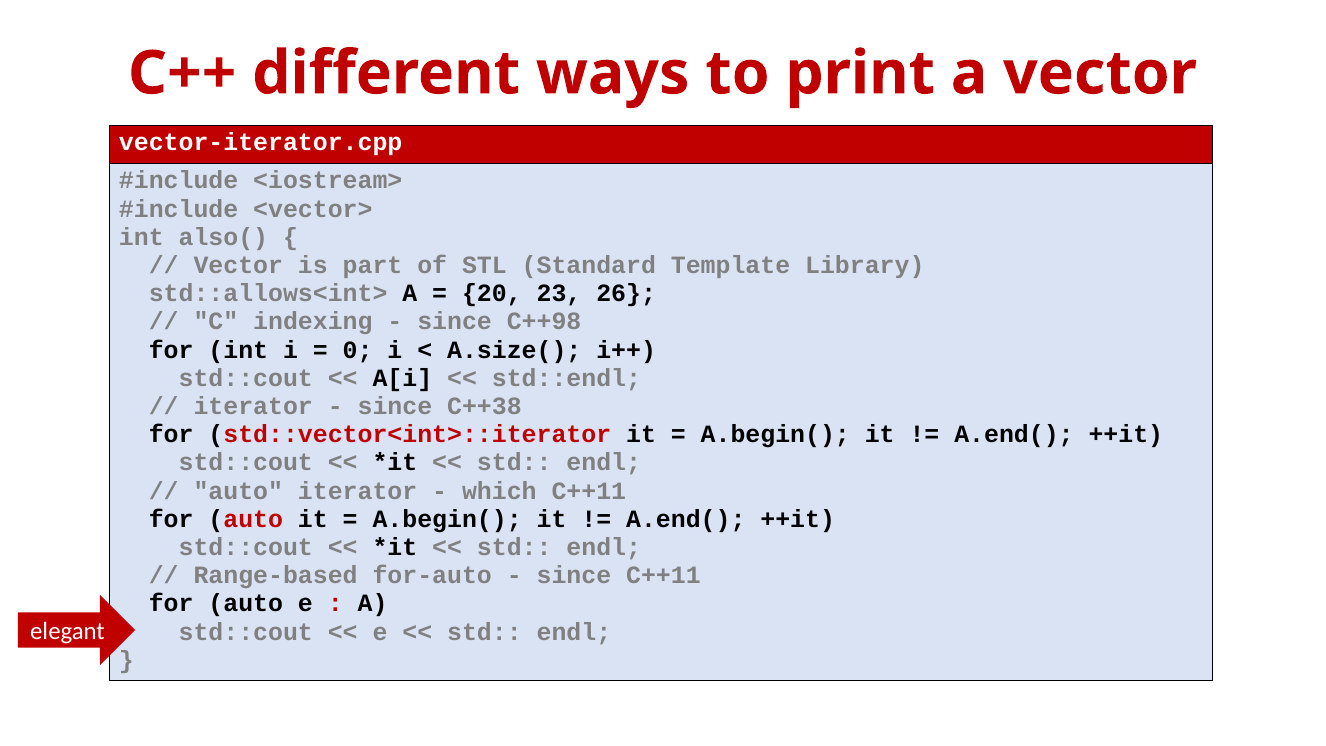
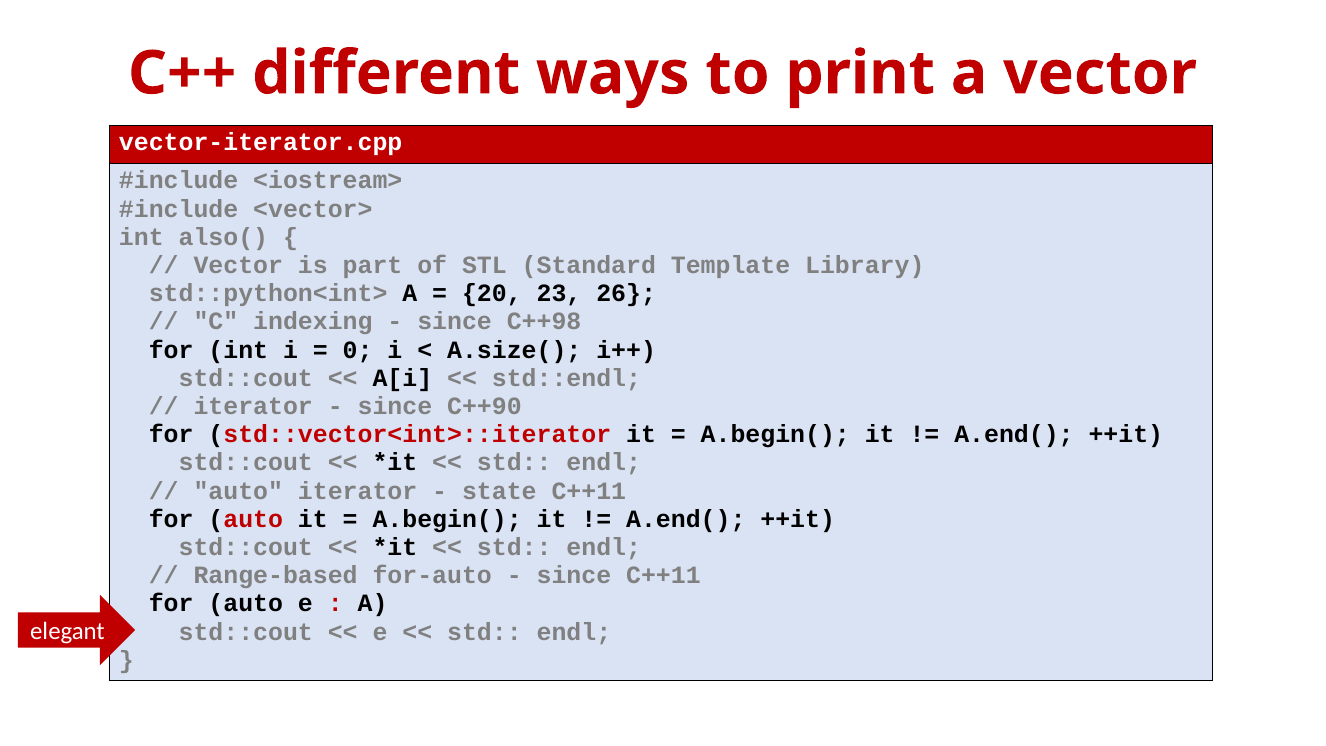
std::allows<int>: std::allows<int> -> std::python<int> (268, 294)
C++38: C++38 -> C++90 (484, 406)
which: which -> state (499, 491)
